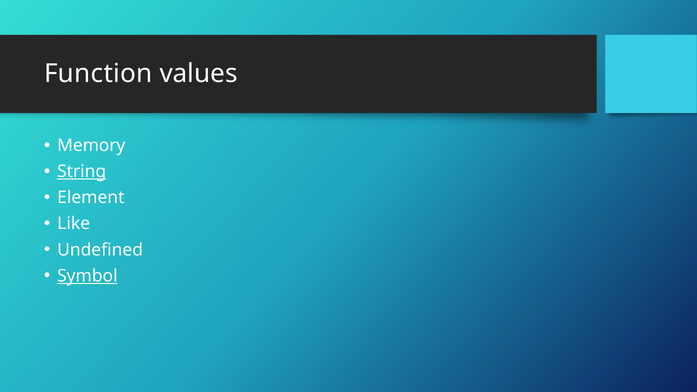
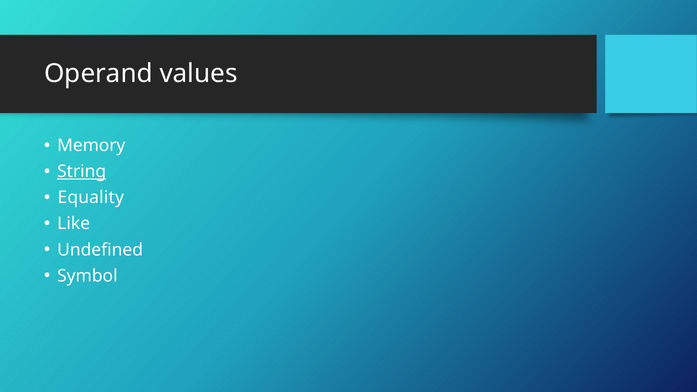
Function: Function -> Operand (98, 74)
Element: Element -> Equality (91, 198)
Symbol underline: present -> none (87, 276)
